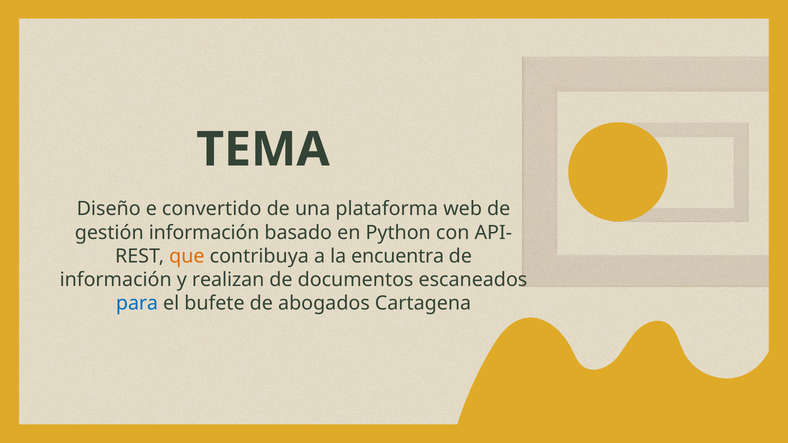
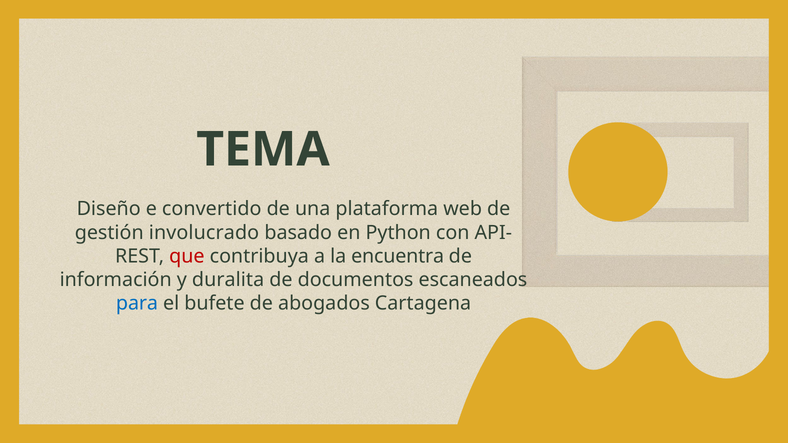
gestión información: información -> involucrado (204, 233)
que colour: orange -> red (187, 256)
realizan: realizan -> duralita (228, 280)
